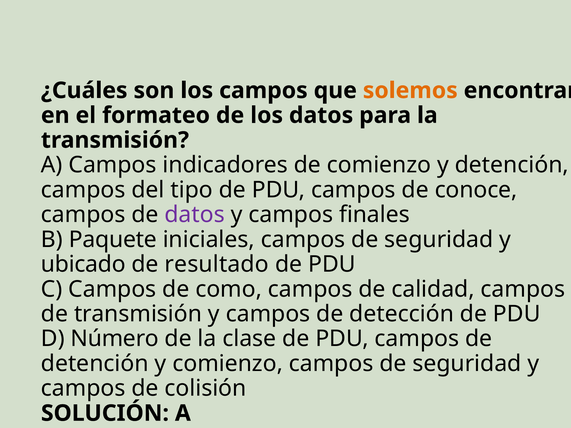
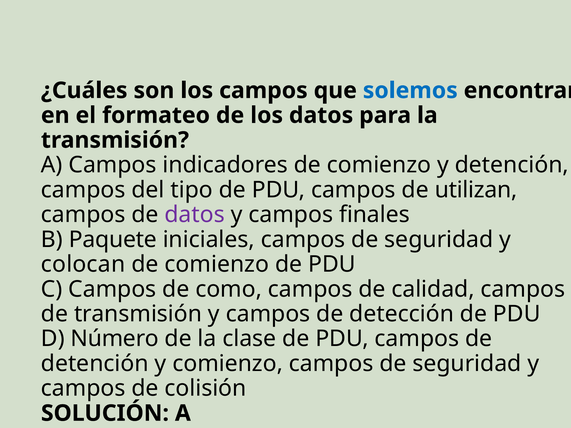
solemos colour: orange -> blue (410, 91)
conoce: conoce -> utilizan (476, 190)
ubicado: ubicado -> colocan (83, 264)
resultado: resultado -> comienzo (217, 264)
